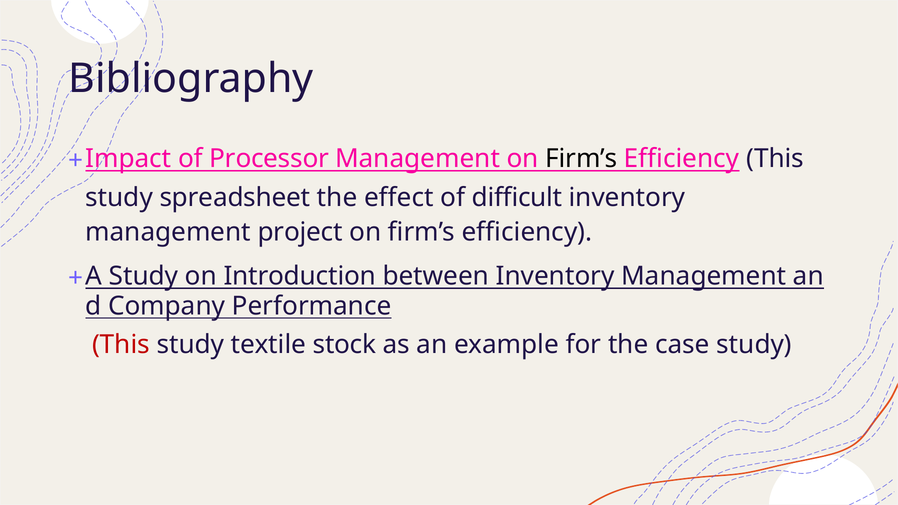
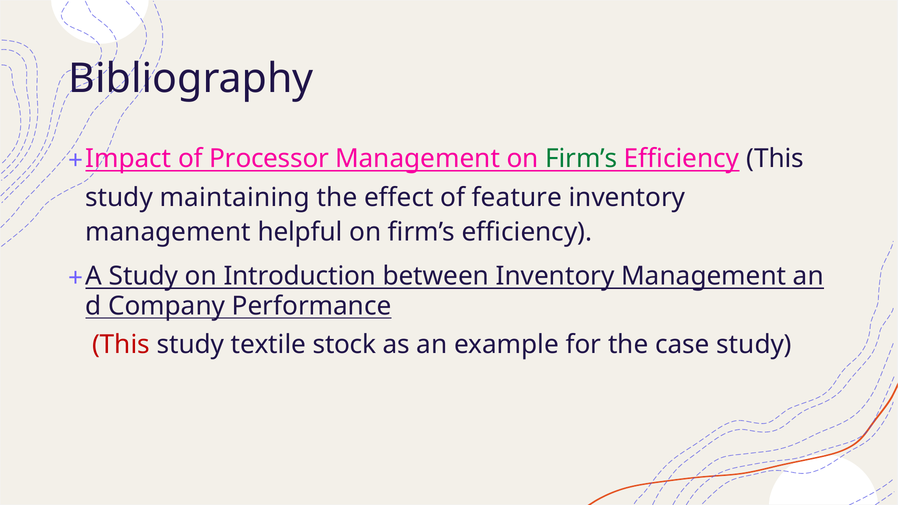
Firm’s colour: black -> green (581, 159)
spreadsheet: spreadsheet -> maintaining (235, 198)
difficult: difficult -> feature (517, 198)
project: project -> helpful (300, 232)
